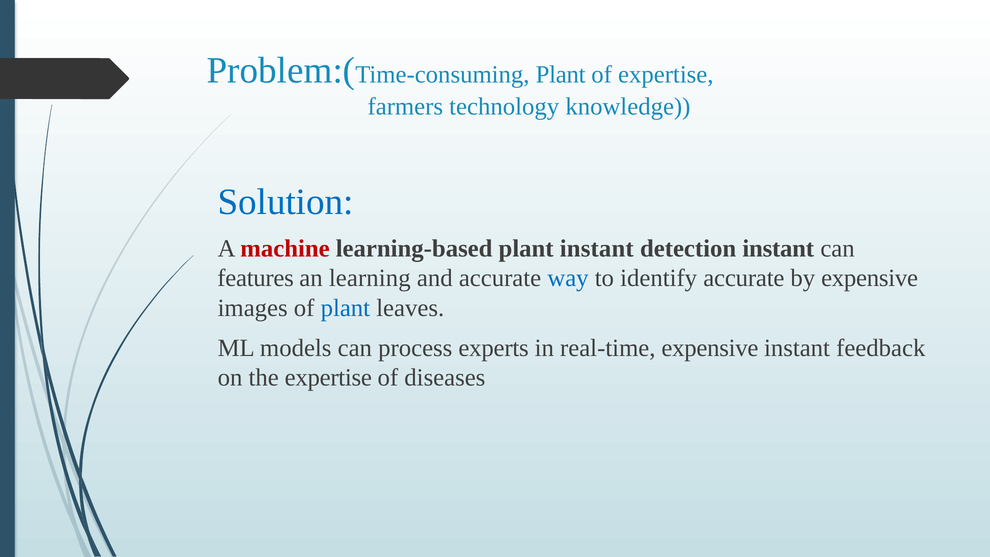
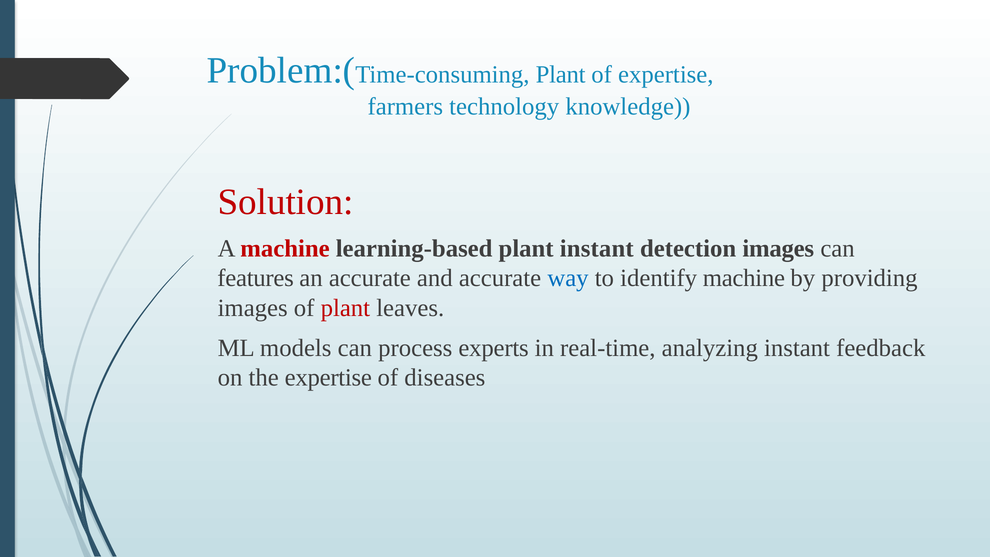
Solution colour: blue -> red (286, 202)
detection instant: instant -> images (778, 248)
an learning: learning -> accurate (370, 278)
identify accurate: accurate -> machine (744, 278)
by expensive: expensive -> providing (869, 278)
plant colour: blue -> red (345, 308)
real-time expensive: expensive -> analyzing (710, 348)
